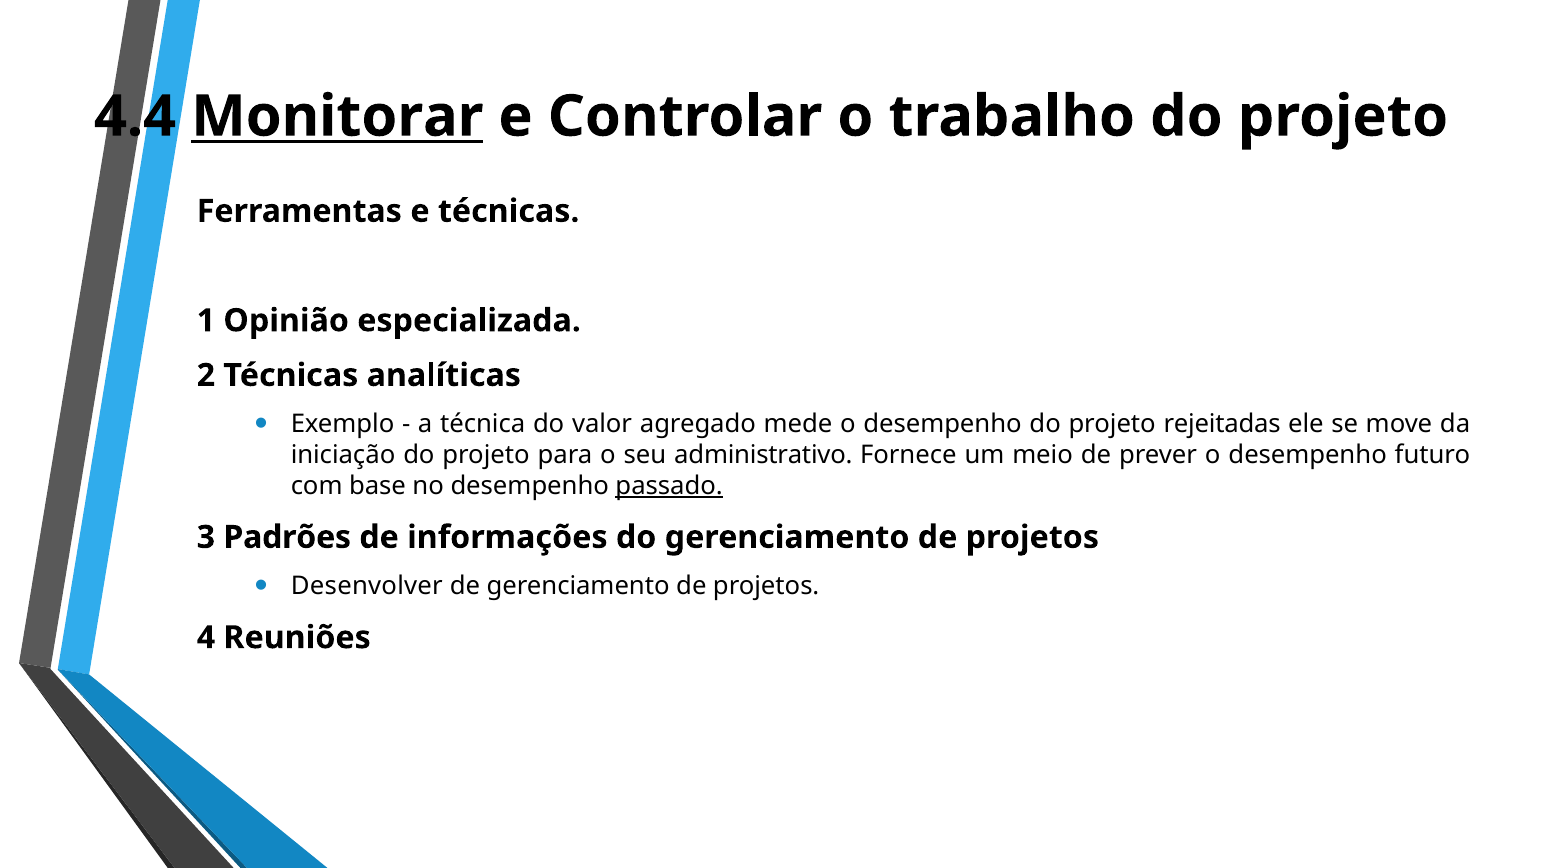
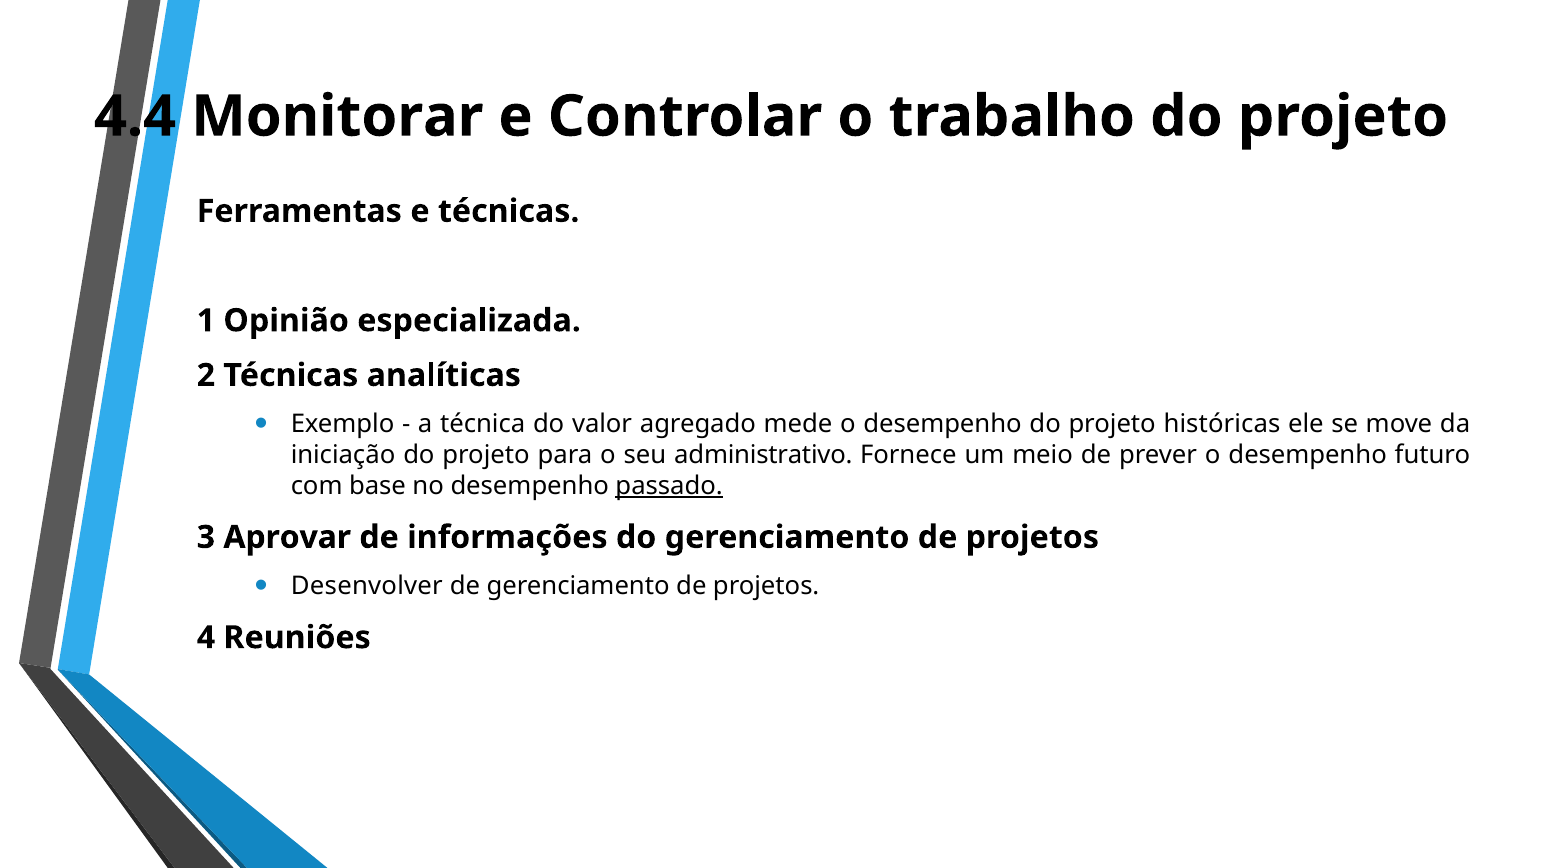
Monitorar underline: present -> none (337, 117)
rejeitadas: rejeitadas -> históricas (1222, 424)
Padrões: Padrões -> Aprovar (287, 537)
